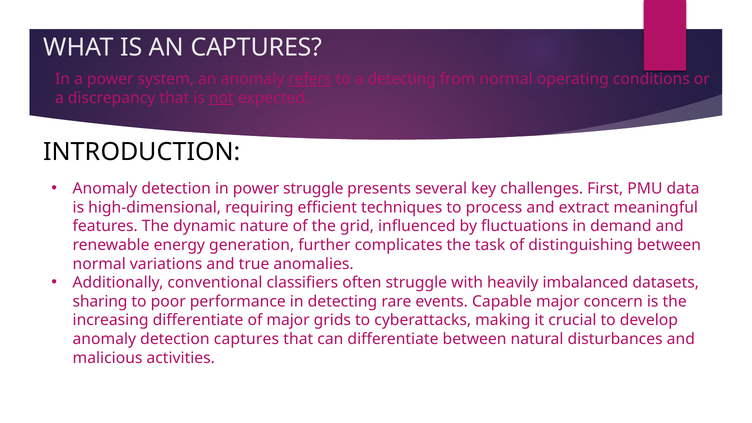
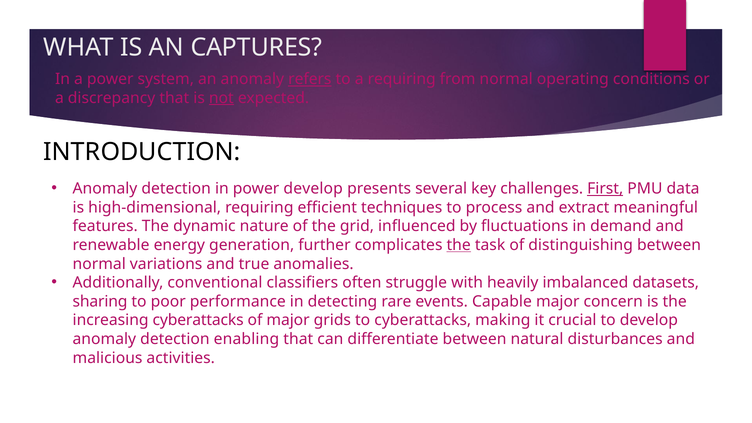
a detecting: detecting -> requiring (402, 79)
power struggle: struggle -> develop (313, 189)
First underline: none -> present (605, 189)
the underline: none -> present (459, 245)
increasing differentiate: differentiate -> cyberattacks (198, 320)
detection captures: captures -> enabling (246, 339)
